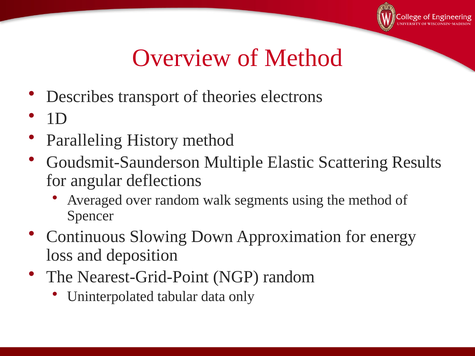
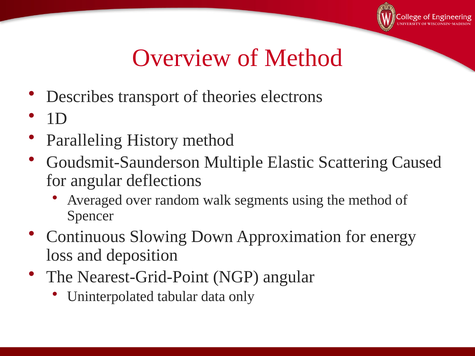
Results: Results -> Caused (417, 162)
NGP random: random -> angular (289, 277)
